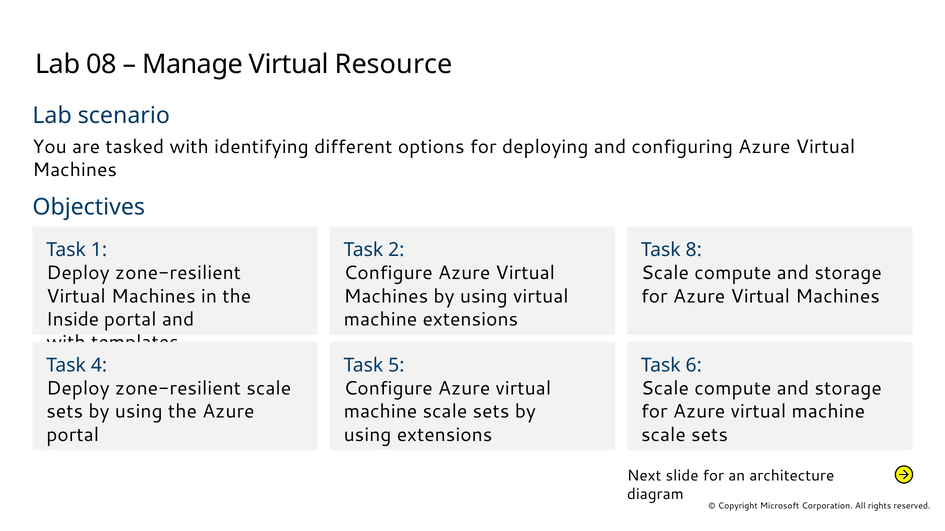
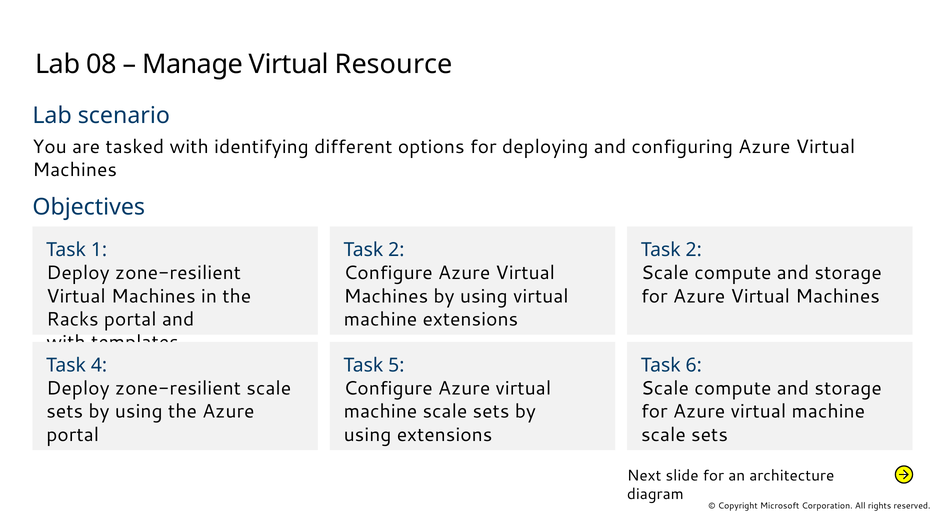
8: 8 -> 2 (694, 250)
Inside: Inside -> Racks (72, 320)
